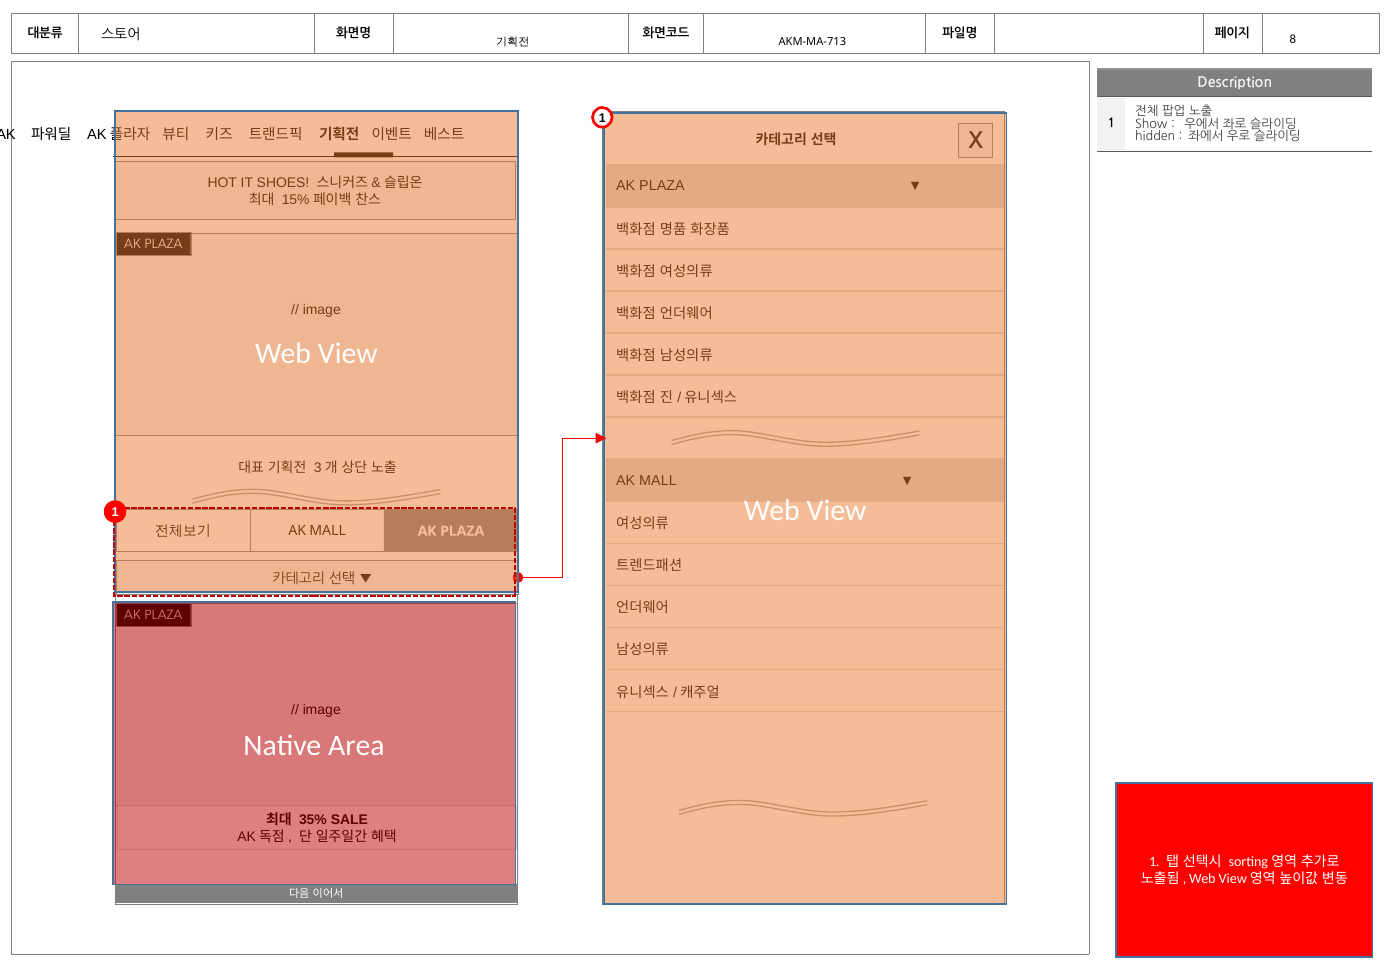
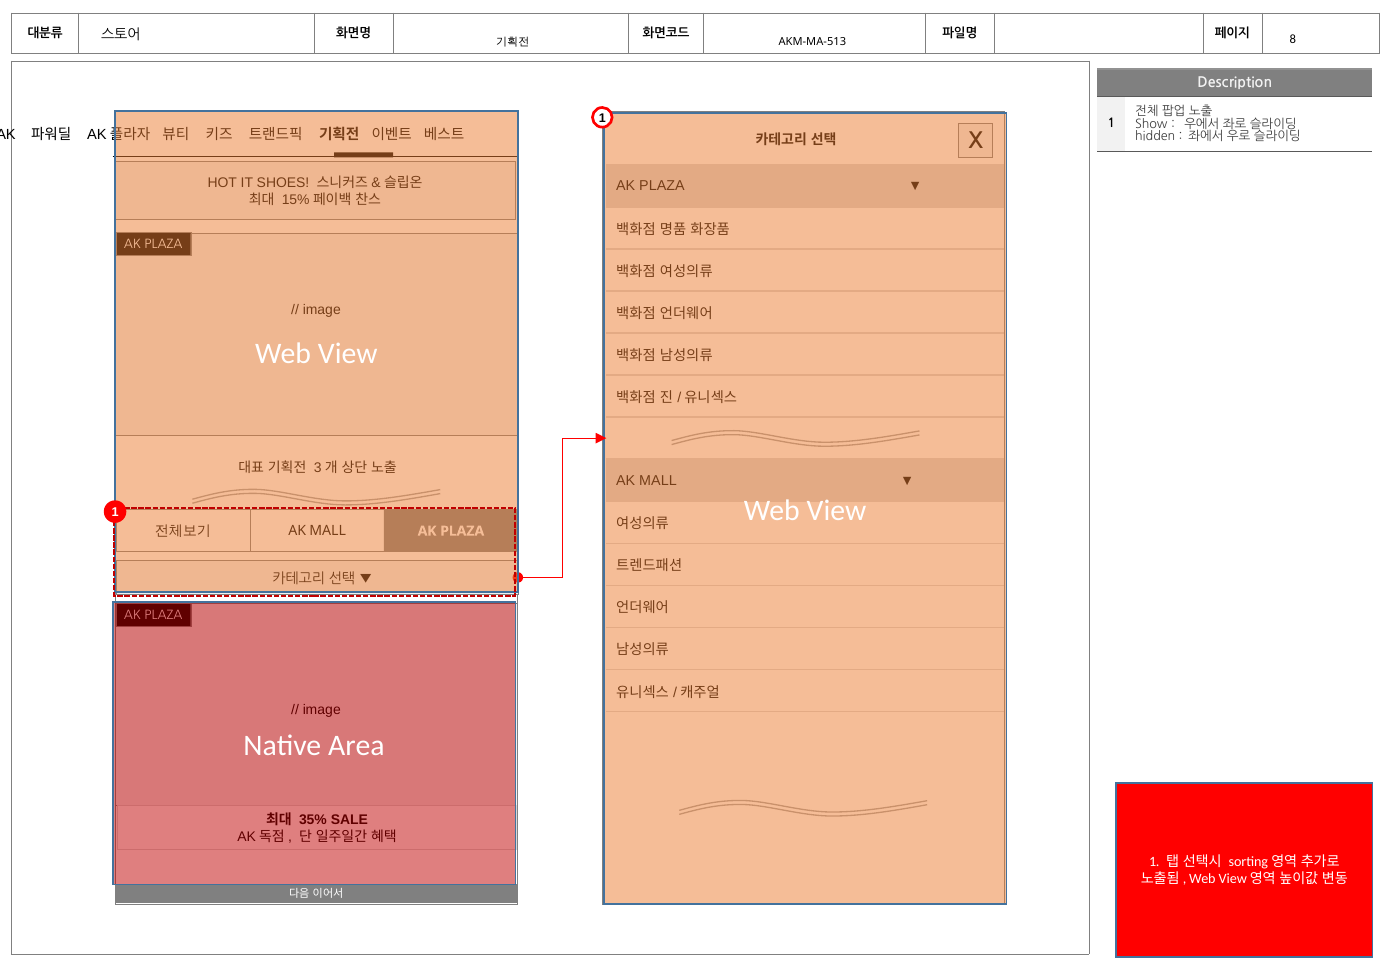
AKM-MA-713: AKM-MA-713 -> AKM-MA-513 (812, 41)
